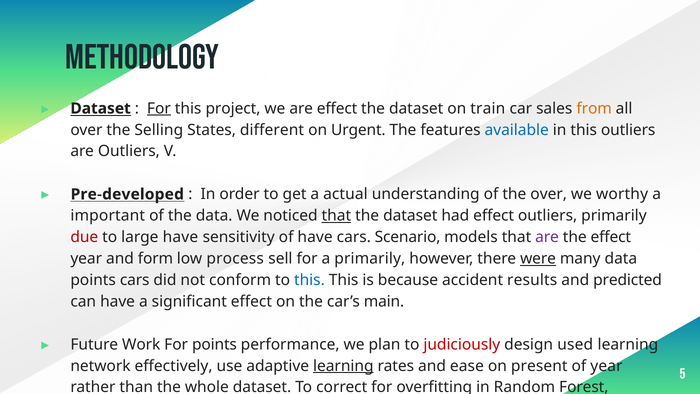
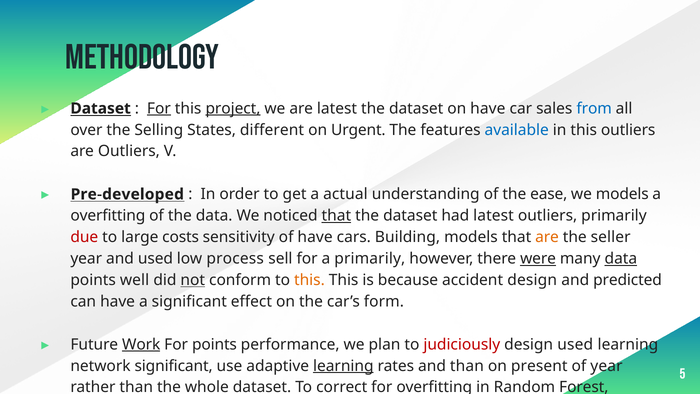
project underline: none -> present (233, 108)
are effect: effect -> latest (337, 108)
on train: train -> have (488, 108)
from colour: orange -> blue (594, 108)
the over: over -> ease (549, 194)
we worthy: worthy -> models (622, 194)
important: important -> overfitting (108, 216)
had effect: effect -> latest (494, 216)
large have: have -> costs (181, 237)
Scenario: Scenario -> Building (407, 237)
are colour: purple -> orange (547, 237)
the effect: effect -> seller (611, 237)
and form: form -> used (155, 258)
data underline: none -> present (621, 258)
points cars: cars -> well (135, 280)
not underline: none -> present (193, 280)
this colour: blue -> orange (309, 280)
accident results: results -> design (532, 280)
main: main -> form (384, 301)
Work underline: none -> present (141, 344)
network effectively: effectively -> significant (174, 366)
and ease: ease -> than (467, 366)
